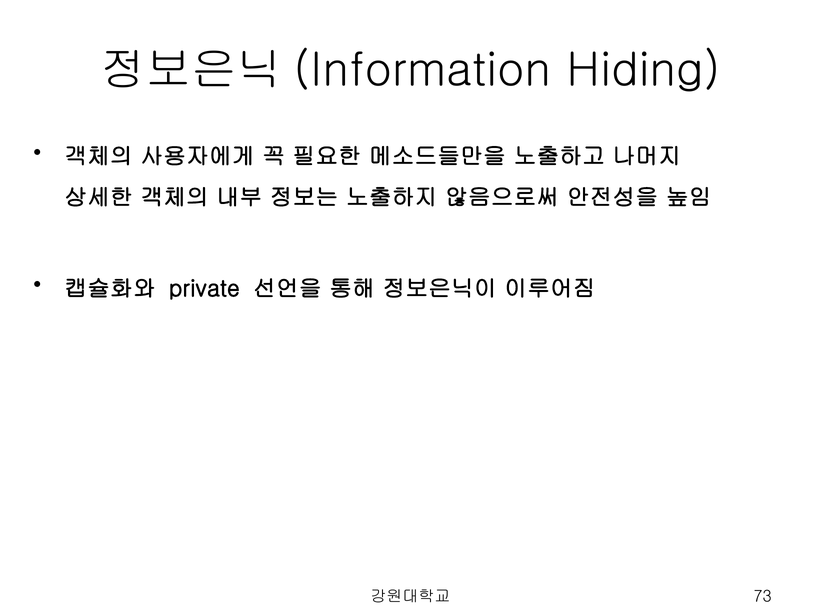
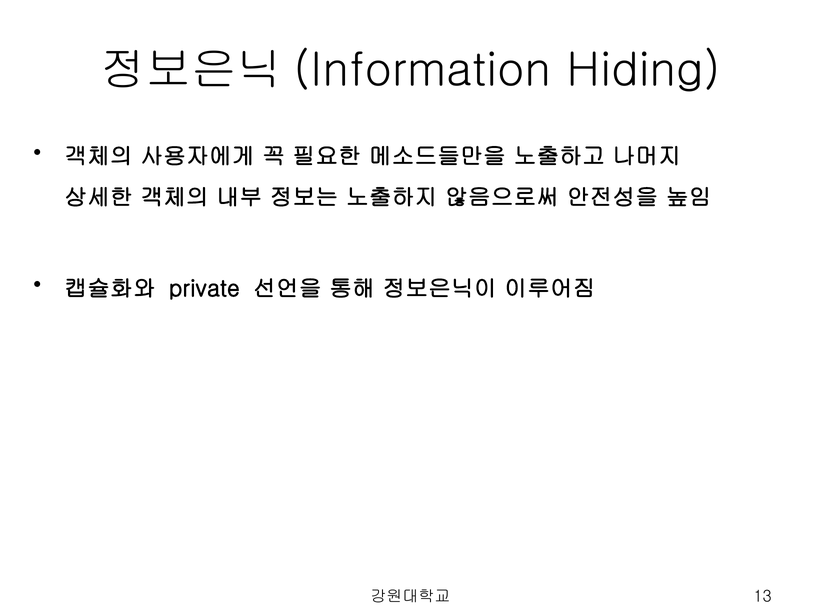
73: 73 -> 13 (763, 596)
